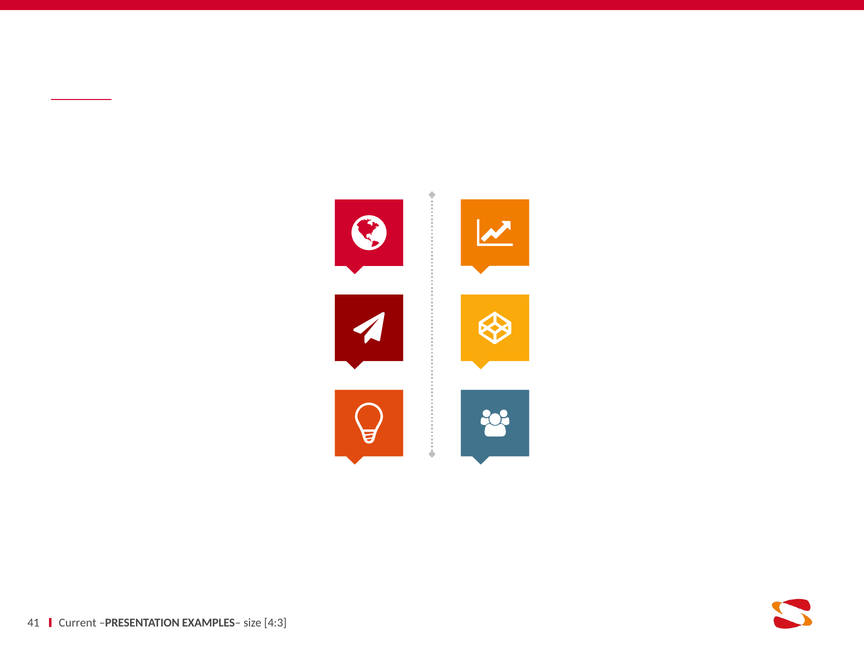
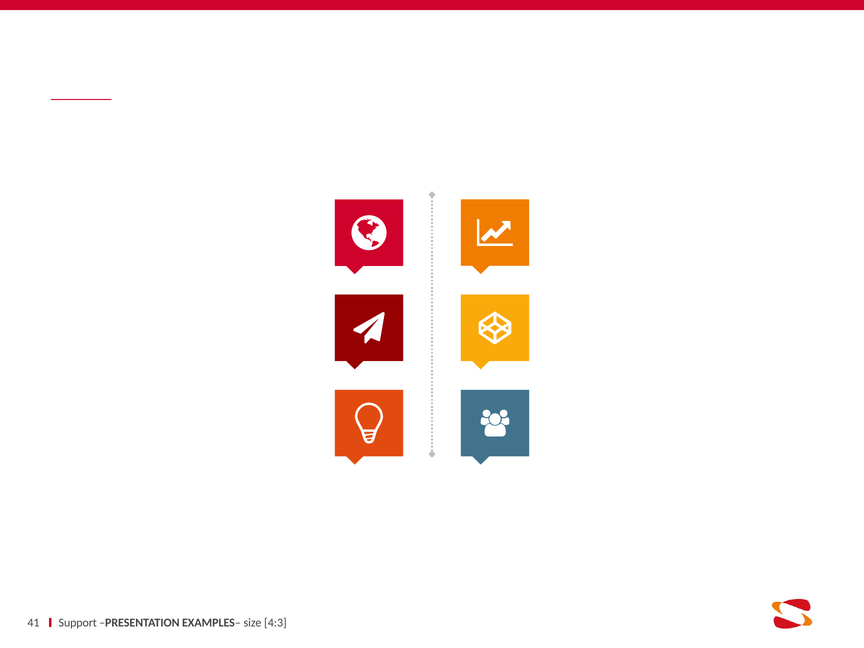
Current: Current -> Support (78, 623)
